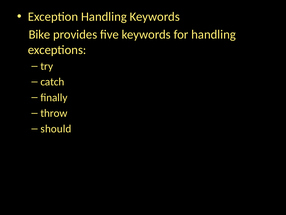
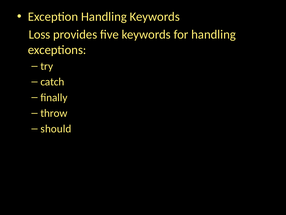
Bike: Bike -> Loss (39, 34)
